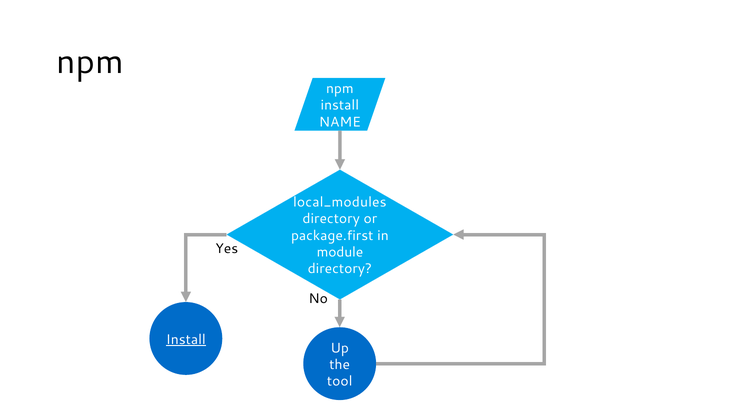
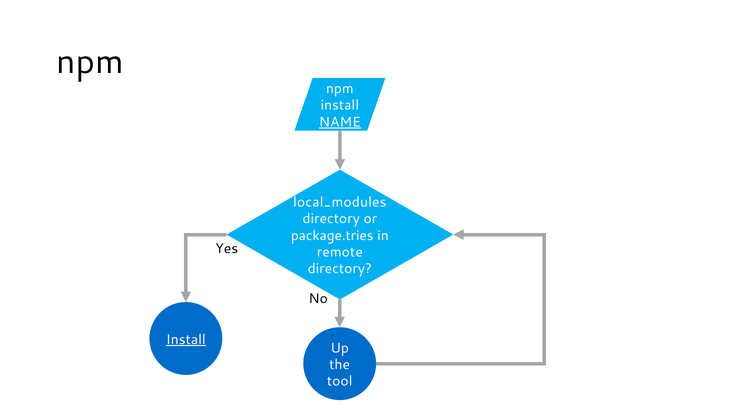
NAME underline: none -> present (340, 122)
package.first: package.first -> package.tries (332, 235)
module: module -> remote (340, 252)
